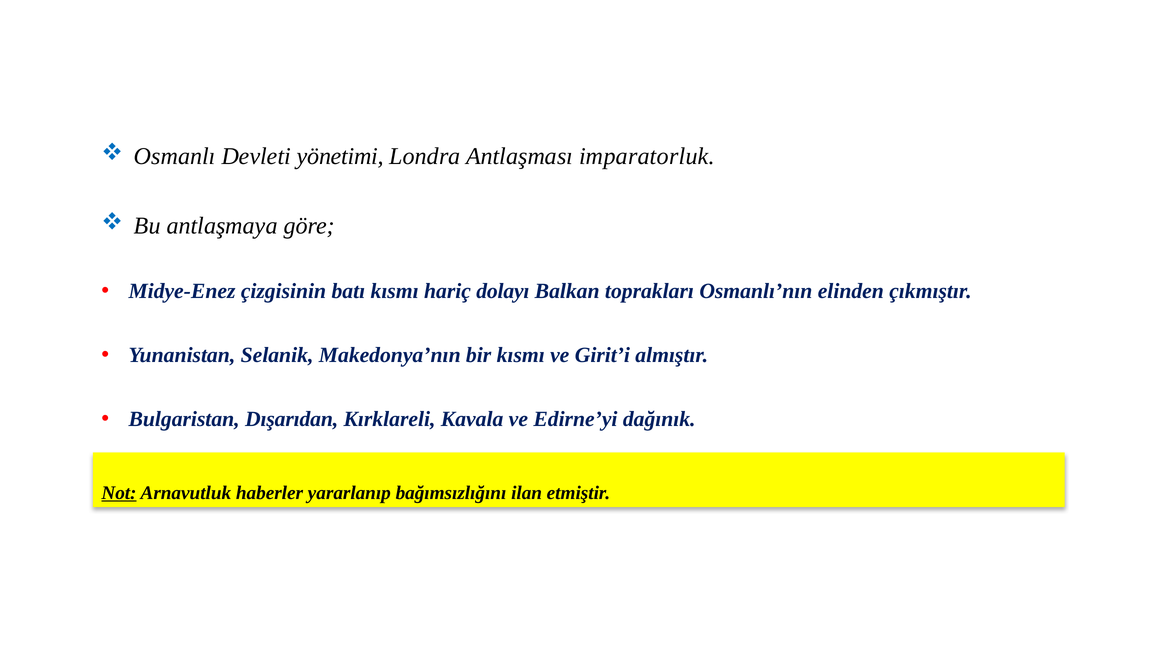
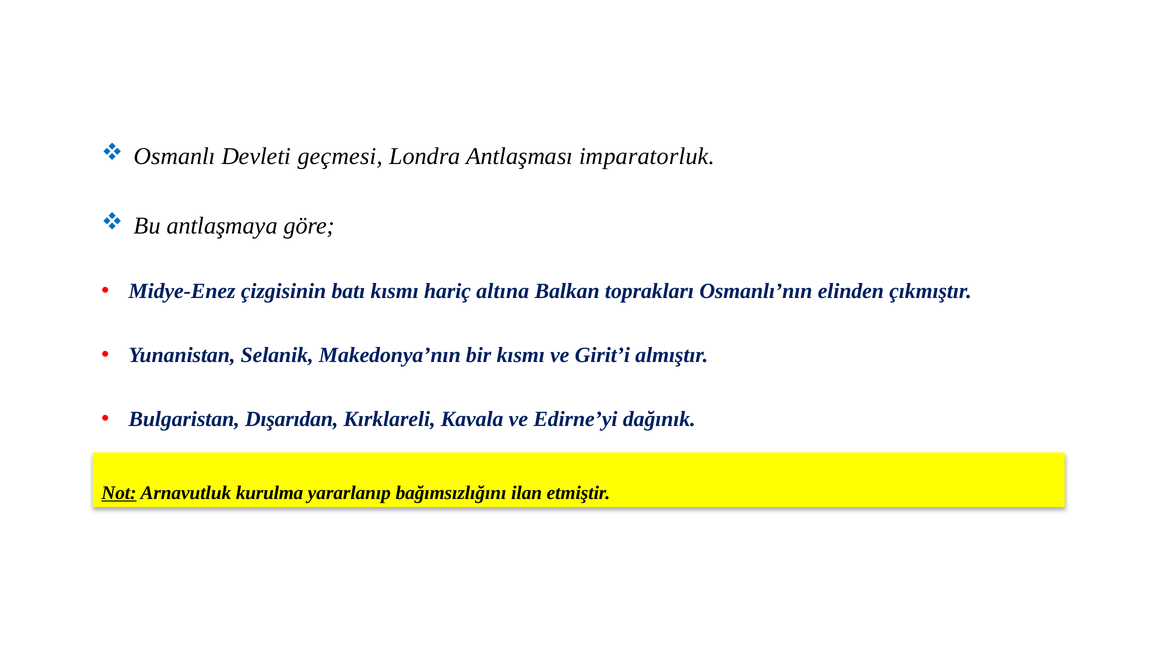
yönetimi: yönetimi -> geçmesi (340, 156)
dolayı: dolayı -> altına (503, 291)
haberler: haberler -> kurulma (270, 492)
